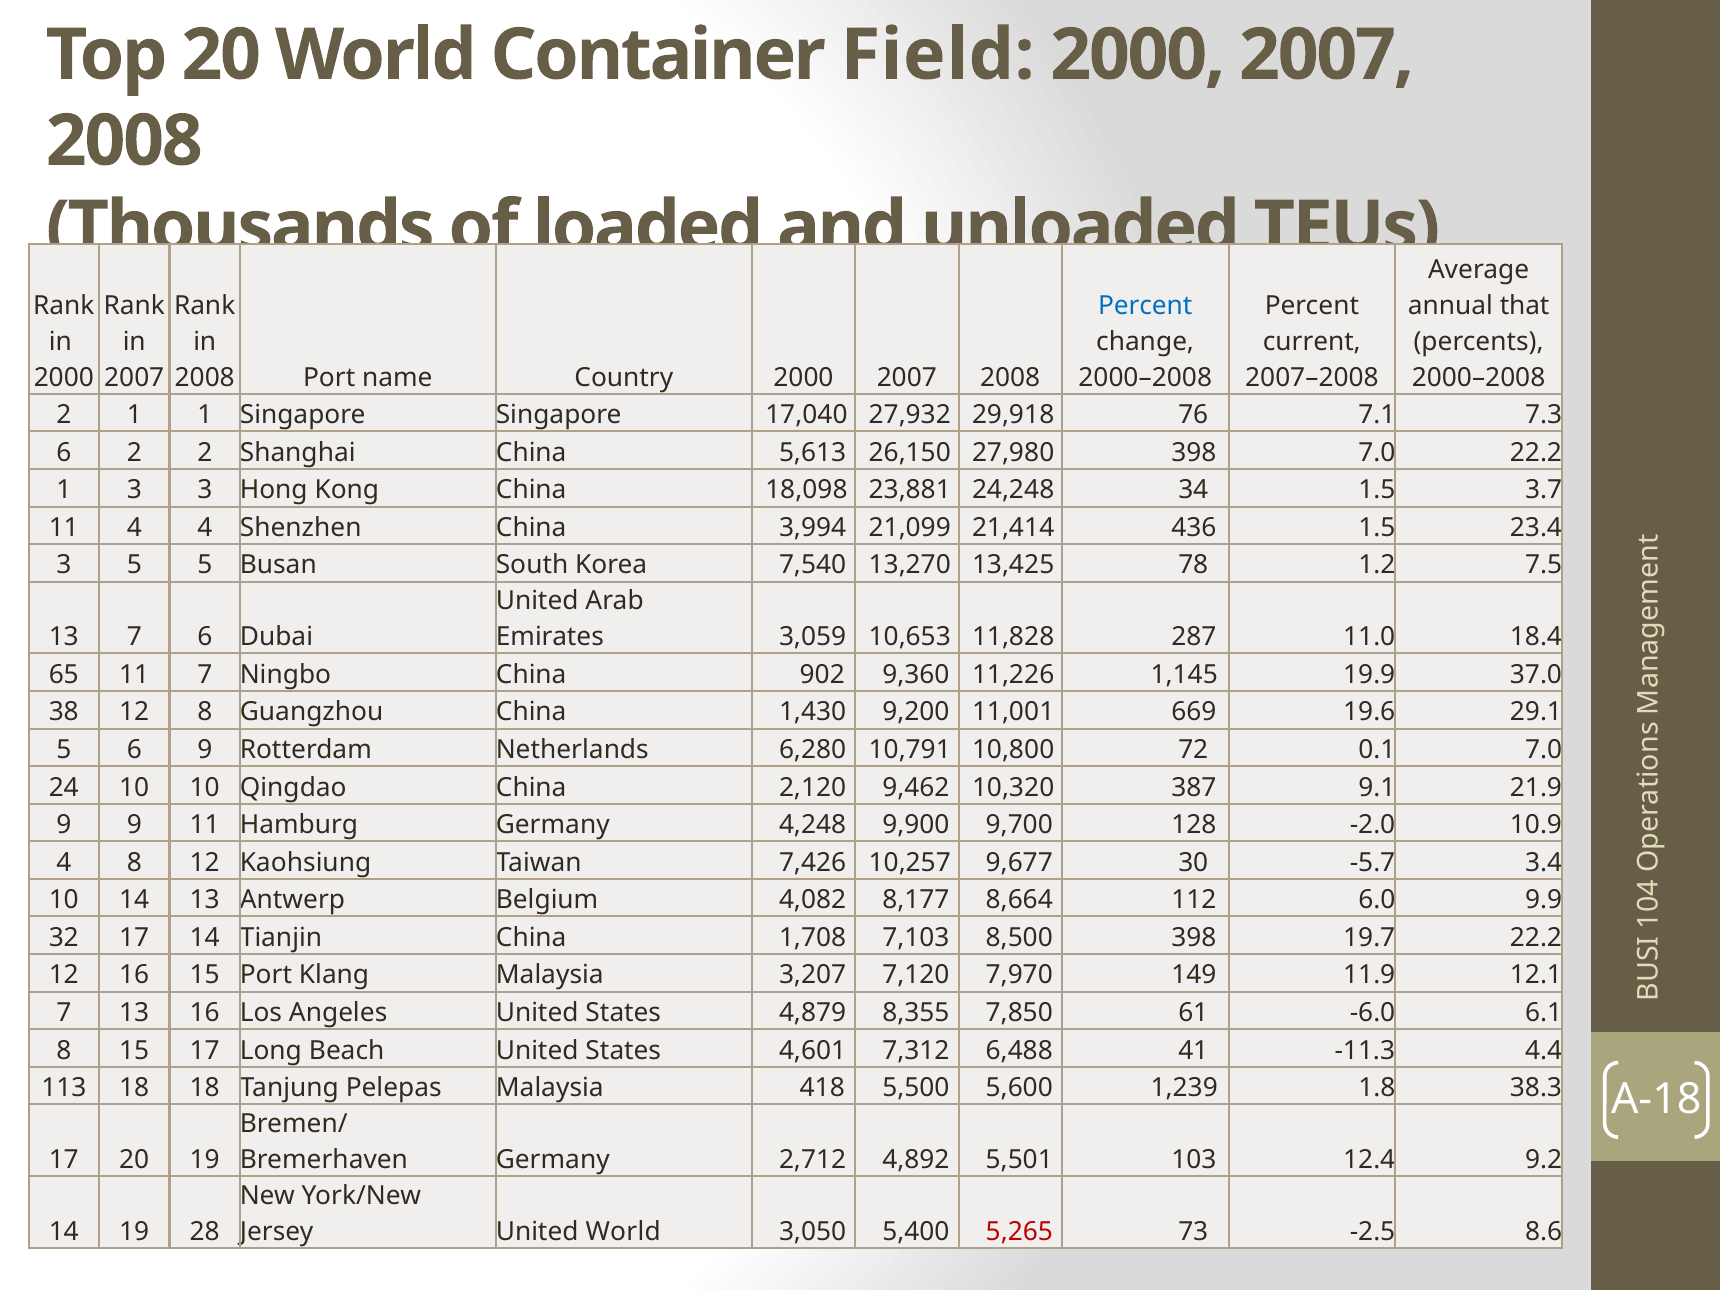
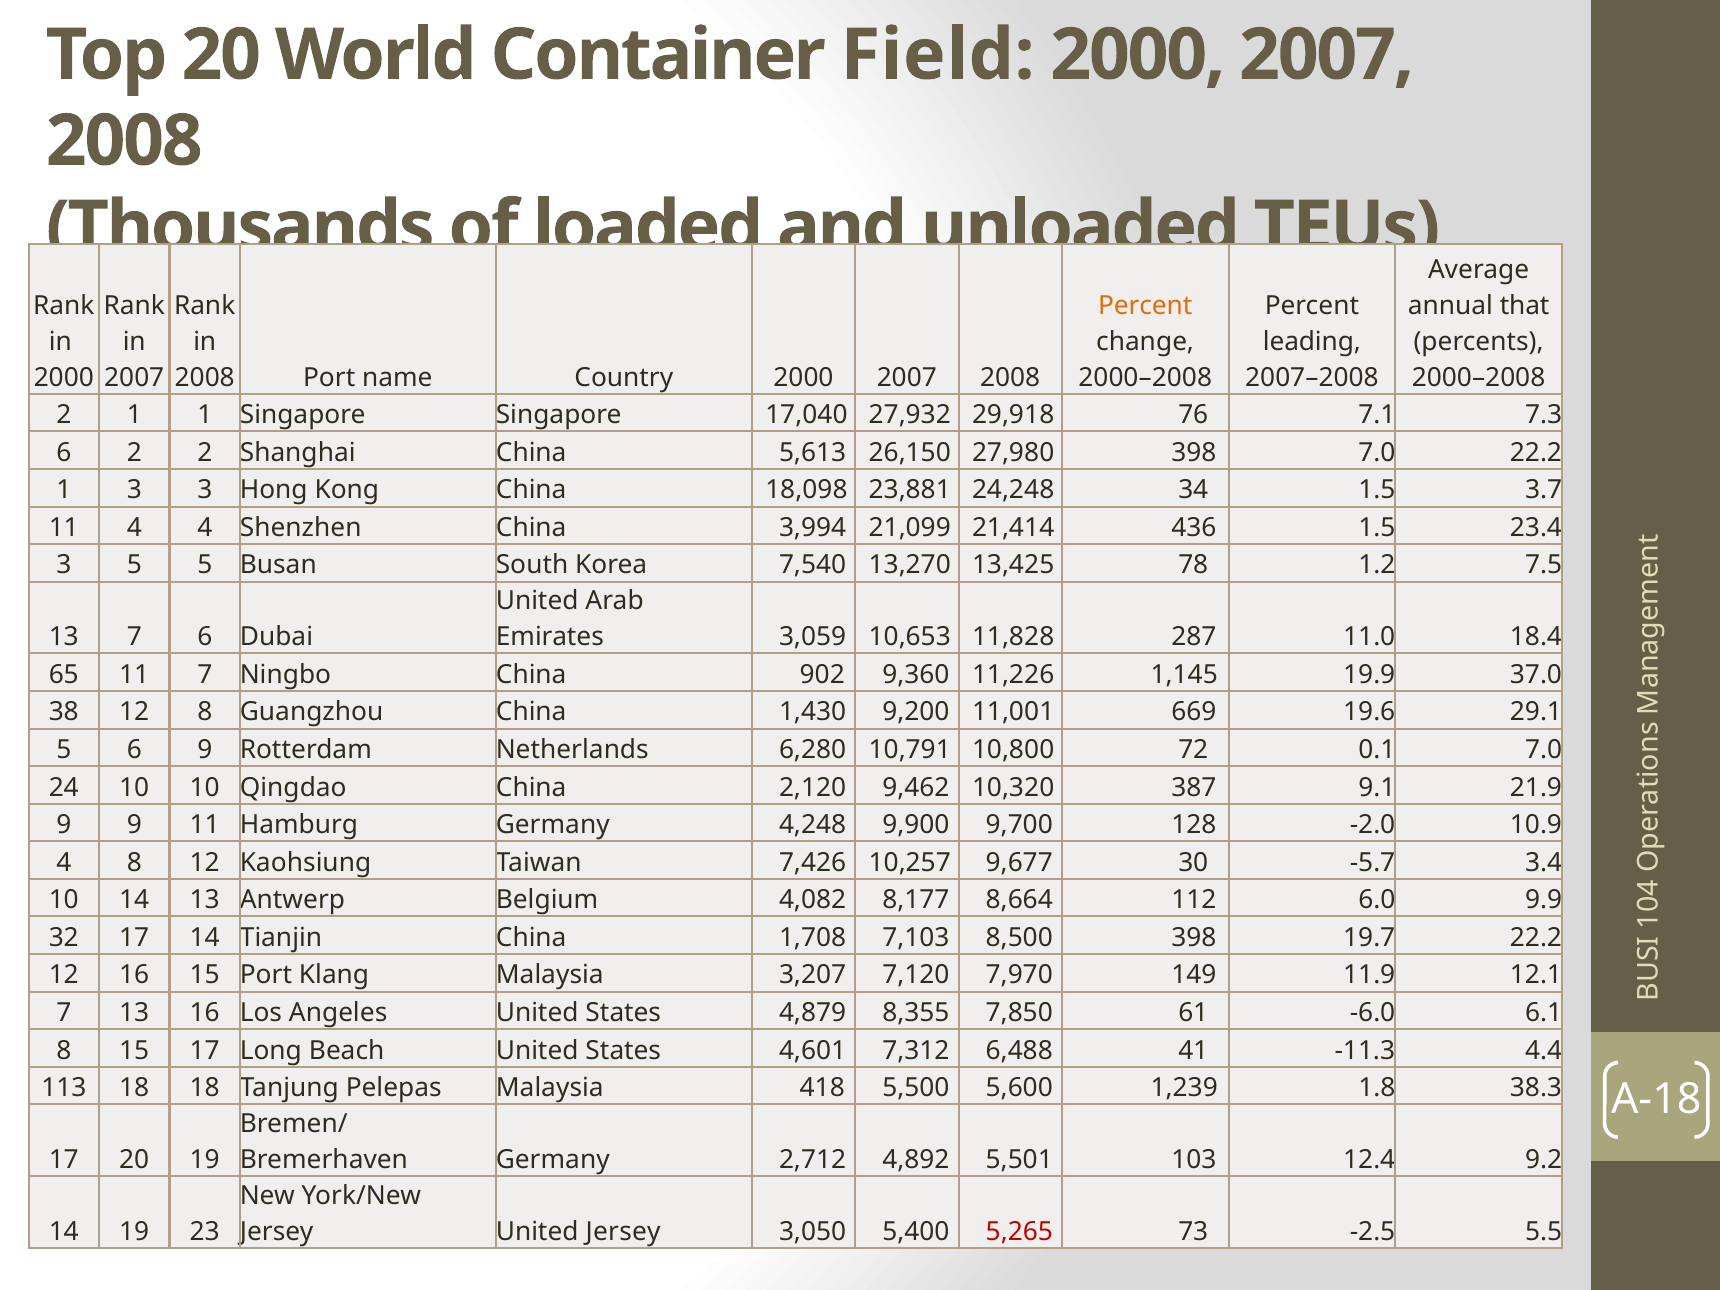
Percent colour: blue -> orange (1145, 306)
current: current -> leading (1312, 342)
28: 28 -> 23 (205, 1231)
United World: World -> Jersey (623, 1231)
8.6: 8.6 -> 5.5 (1544, 1231)
